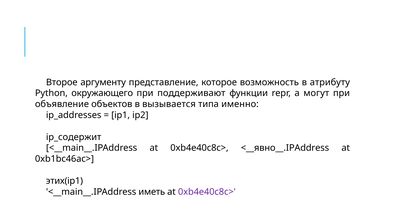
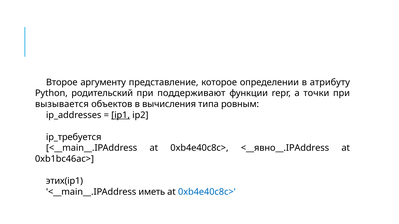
возможность: возможность -> определении (269, 82)
окружающего: окружающего -> родительский (102, 93)
могут: могут -> точки (316, 93)
объявление: объявление -> вызывается (62, 104)
вызывается: вызывается -> вычисления (169, 104)
именно: именно -> ровным (240, 104)
ip1 underline: none -> present (121, 115)
ip_содержит: ip_содержит -> ip_требуется (74, 137)
0xb4e40c8c> colour: purple -> blue (207, 192)
